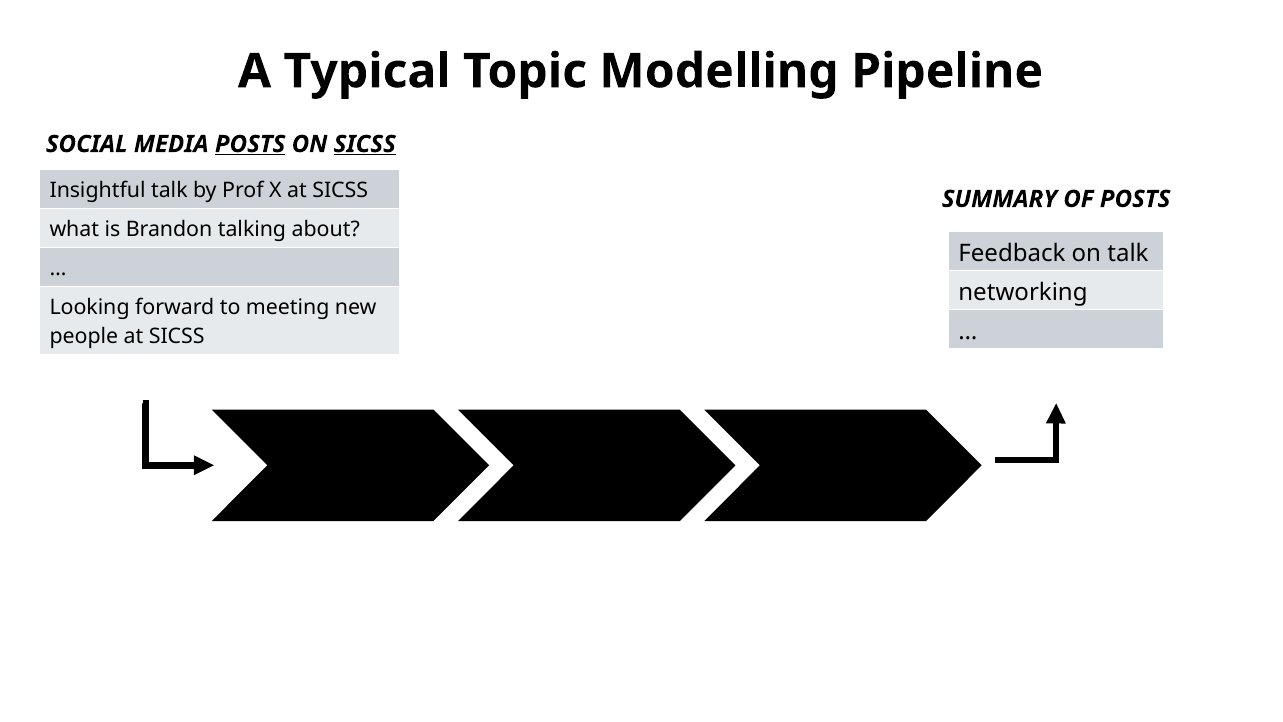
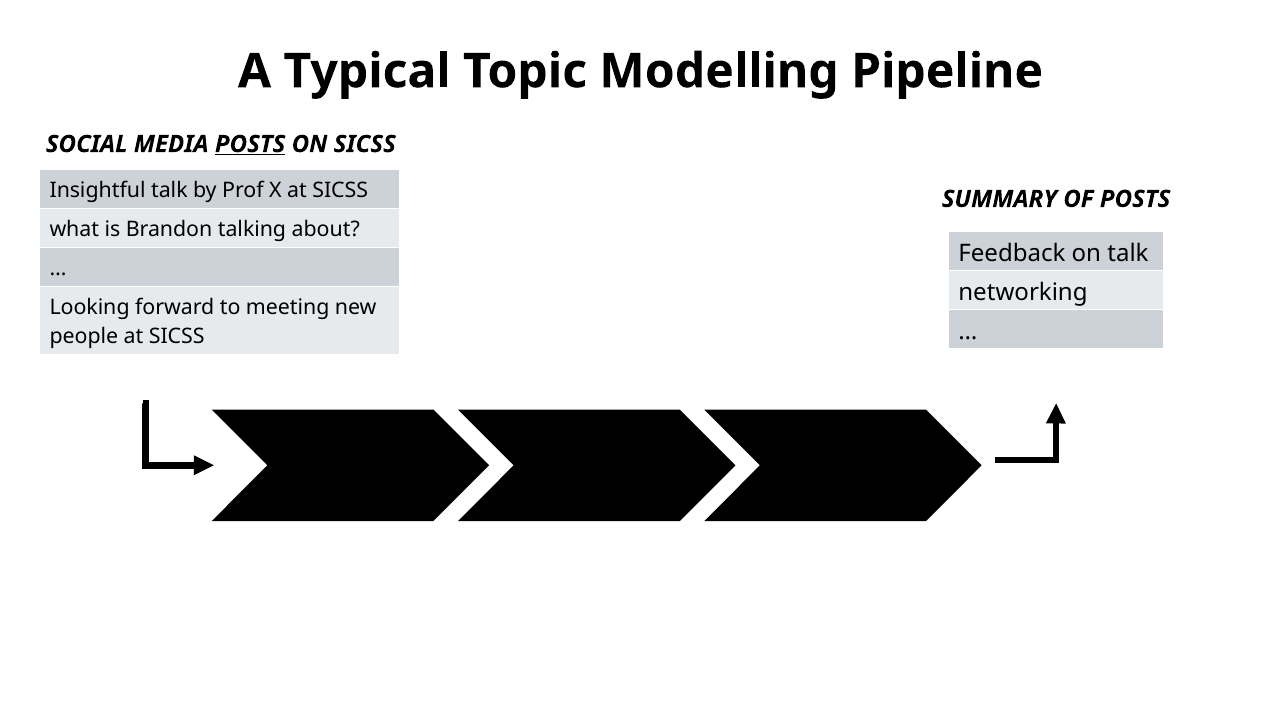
SICSS underline: present -> none (365, 144)
